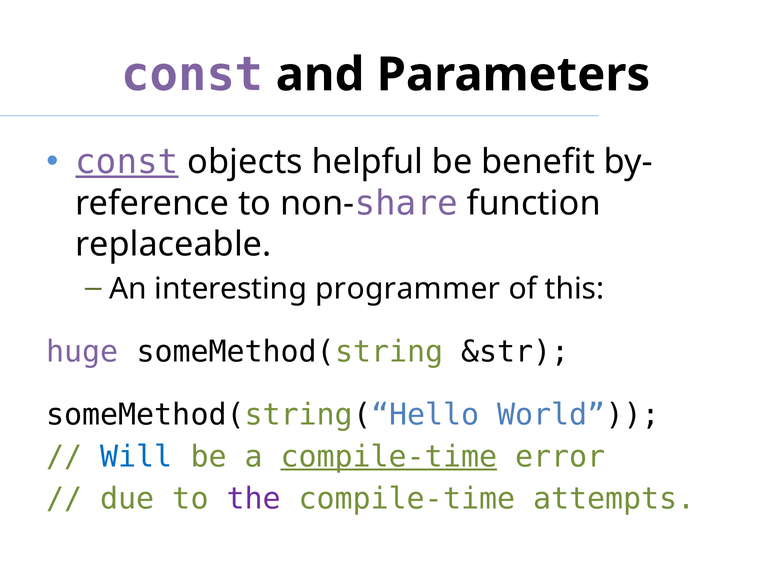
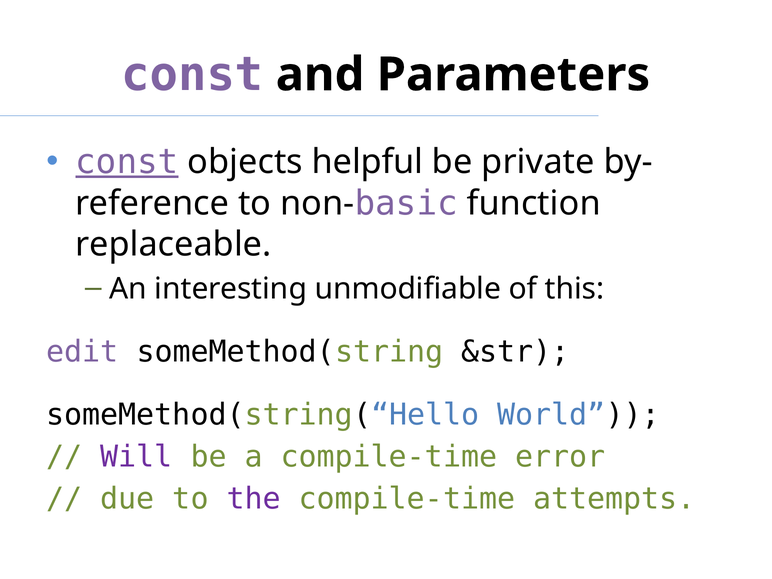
benefit: benefit -> private (538, 162)
share: share -> basic (406, 203)
programmer: programmer -> unmodifiable (408, 289)
huge: huge -> edit (82, 352)
Will colour: blue -> purple (136, 457)
compile-time underline: present -> none (389, 457)
